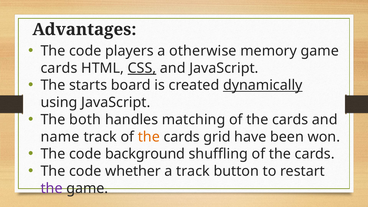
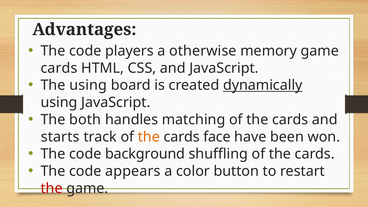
CSS underline: present -> none (142, 68)
The starts: starts -> using (88, 85)
name: name -> starts (60, 137)
grid: grid -> face (217, 137)
whether: whether -> appears (133, 171)
a track: track -> color (193, 171)
the colour: purple -> red (52, 188)
